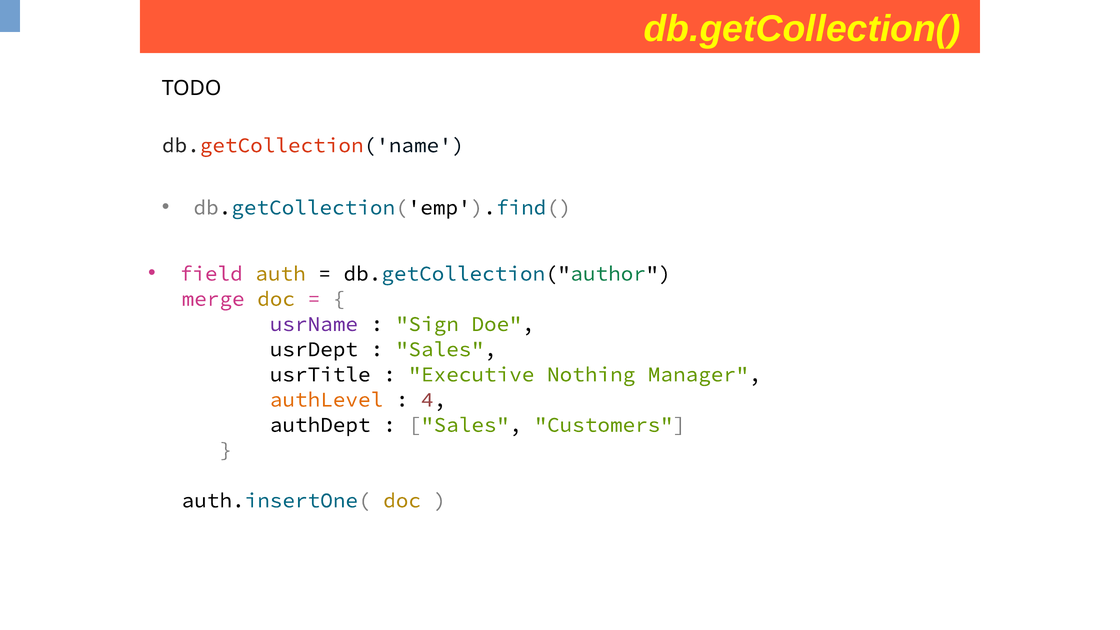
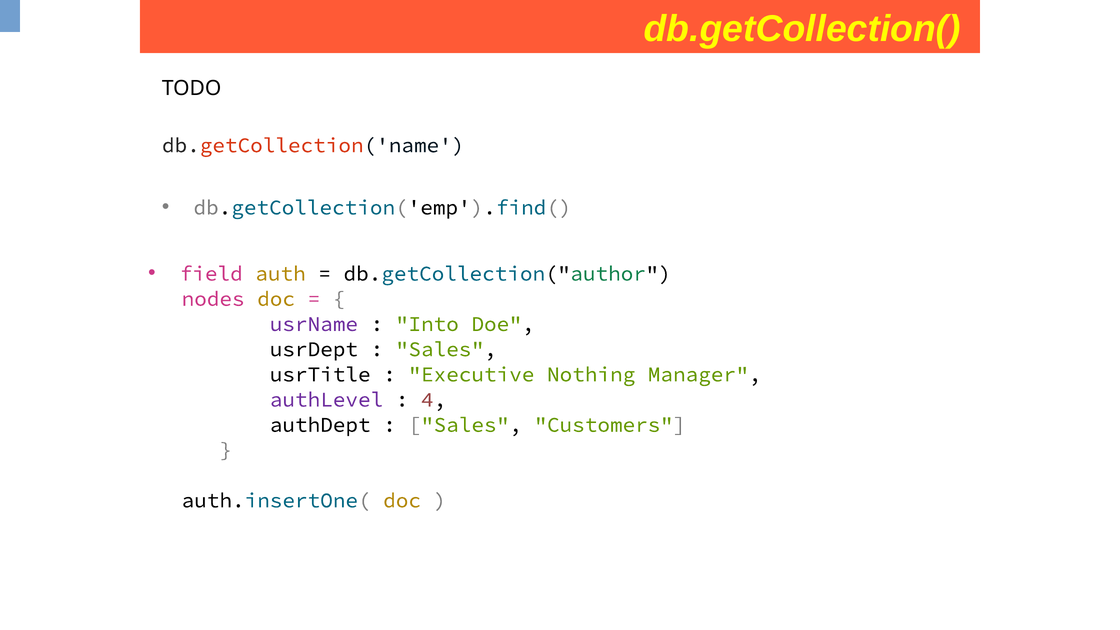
merge: merge -> nodes (213, 299)
Sign: Sign -> Into (427, 324)
authLevel colour: orange -> purple (327, 400)
